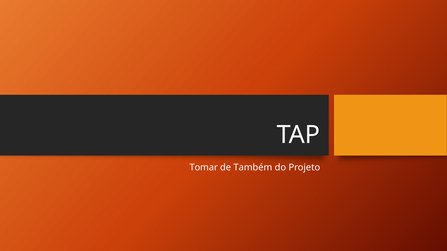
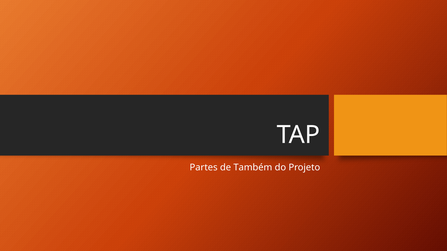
Tomar: Tomar -> Partes (204, 168)
